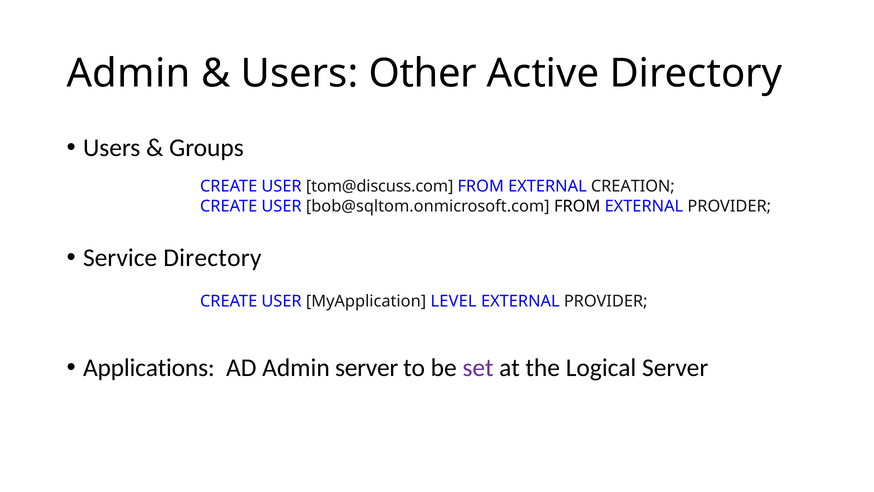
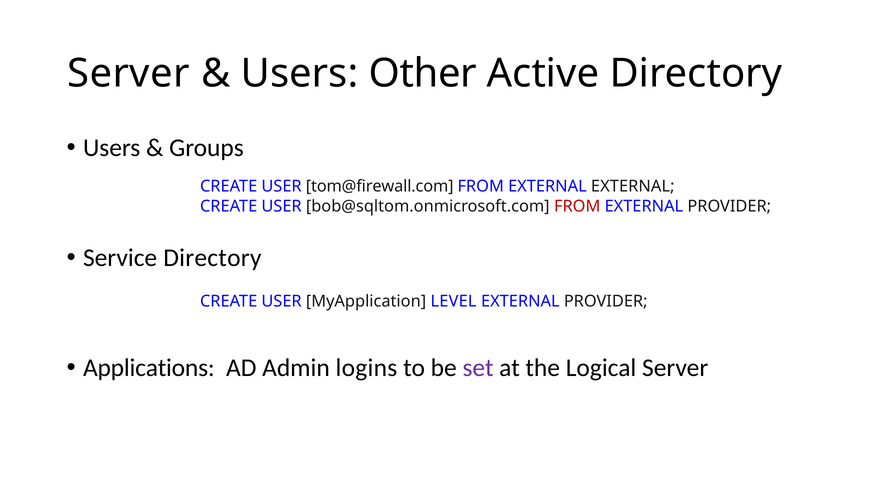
Admin: Admin -> Server (128, 73)
tom@discuss.com: tom@discuss.com -> tom@firewall.com (380, 186)
EXTERNAL CREATION: CREATION -> EXTERNAL (633, 186)
FROM colour: black -> red (577, 206)
Admin server: server -> logins (366, 368)
